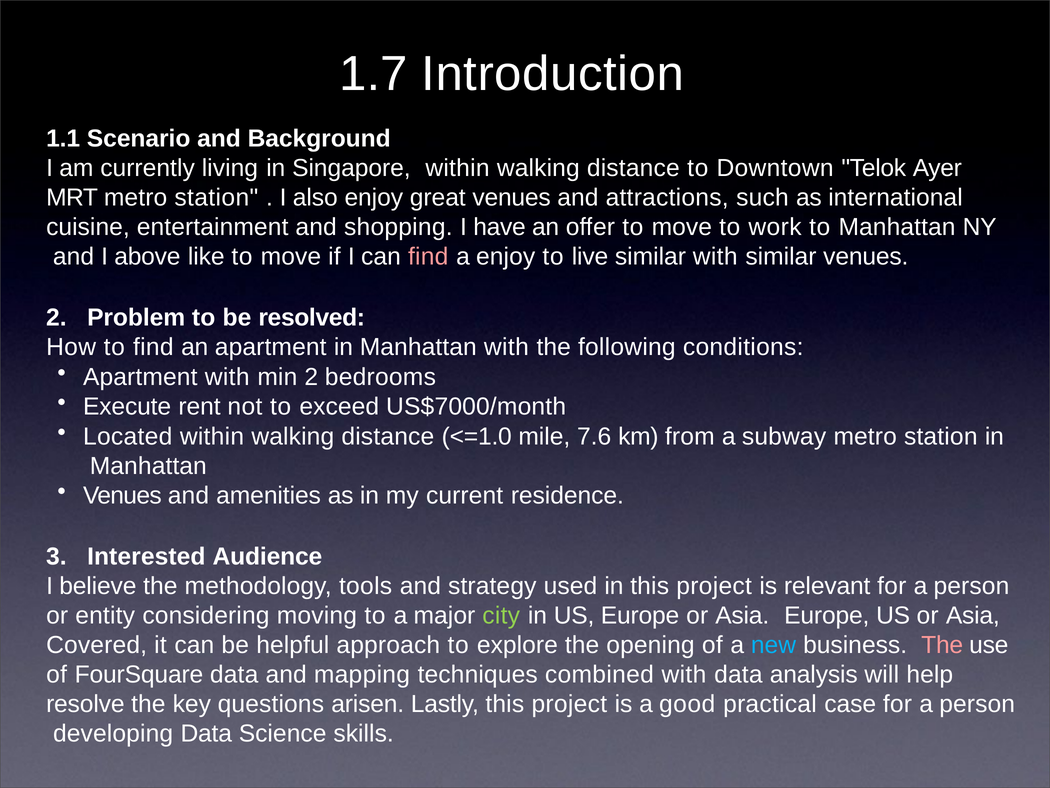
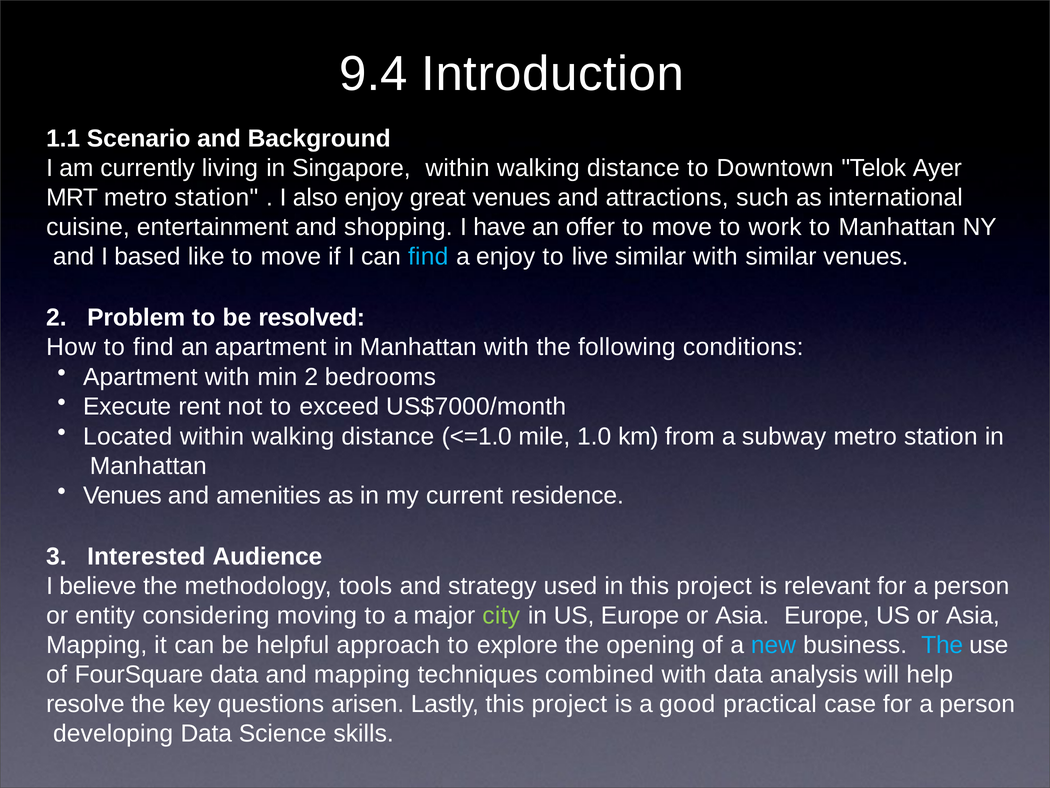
1.7: 1.7 -> 9.4 (374, 74)
above: above -> based (147, 257)
find colour: pink -> light blue (428, 257)
7.6: 7.6 -> 1.0 (594, 436)
Covered: Covered -> Mapping (97, 645)
The colour: pink -> light blue (942, 645)
